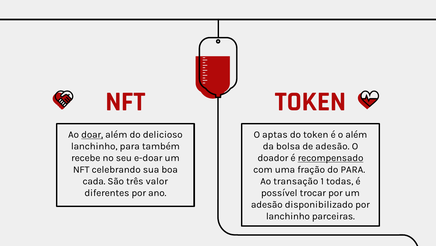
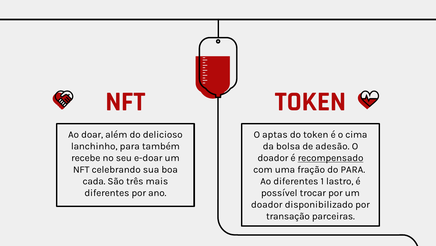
doar underline: present -> none (92, 134)
o além: além -> cima (356, 134)
valor: valor -> mais (157, 181)
Ao transação: transação -> diferentes (296, 181)
todas: todas -> lastro (340, 181)
adesão: adesão -> doador (267, 204)
lanchinho: lanchinho -> transação (288, 216)
